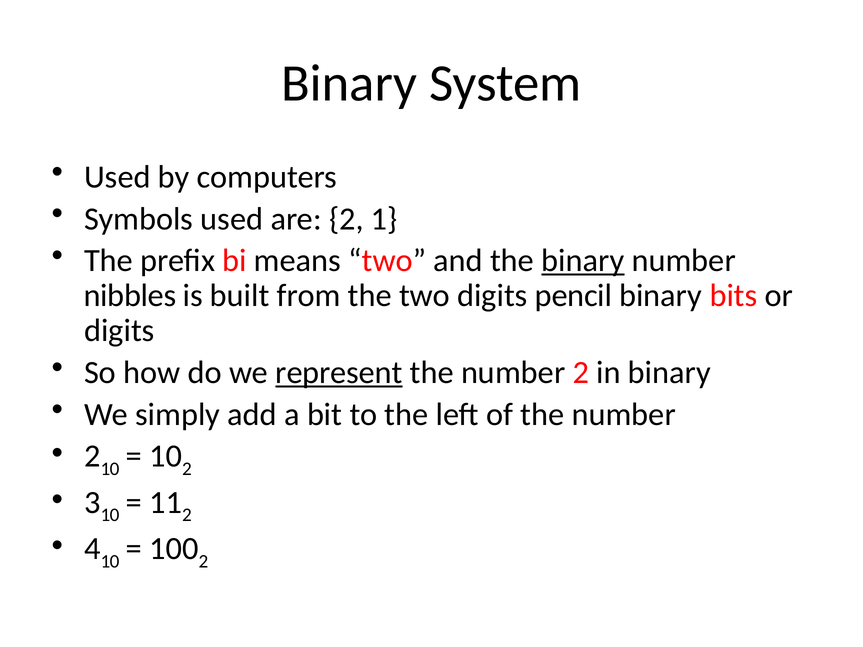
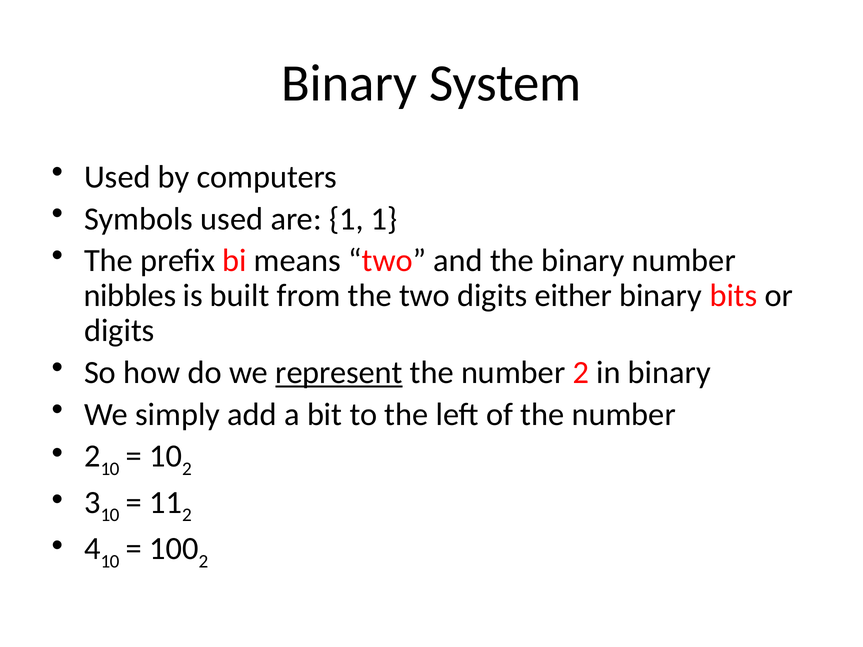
are 2: 2 -> 1 (346, 219)
binary underline: present -> none (583, 261)
pencil: pencil -> either (573, 296)
